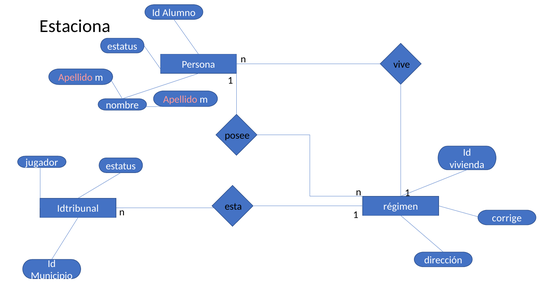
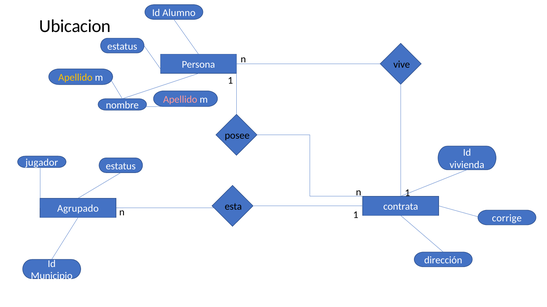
Estaciona: Estaciona -> Ubicacion (75, 26)
Apellido colour: pink -> yellow (75, 78)
régimen: régimen -> contrata (401, 207)
Idtribunal: Idtribunal -> Agrupado (78, 209)
